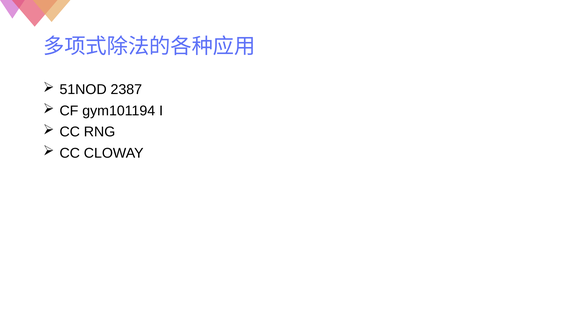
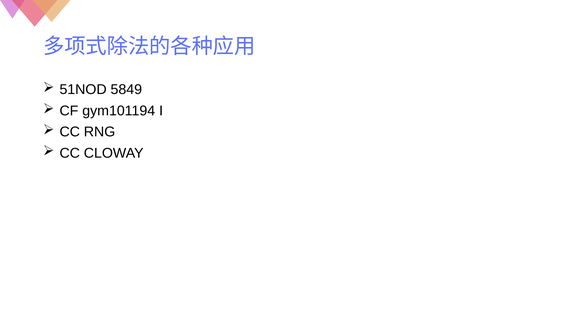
2387: 2387 -> 5849 (126, 90)
